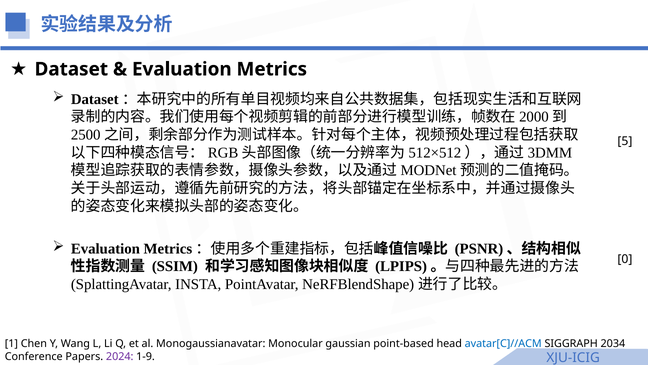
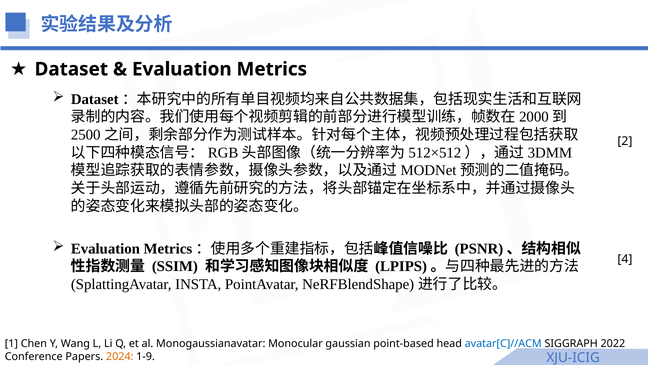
5: 5 -> 2 (625, 141)
0: 0 -> 4 (625, 259)
2034: 2034 -> 2022 (613, 343)
2024 colour: purple -> orange (120, 356)
